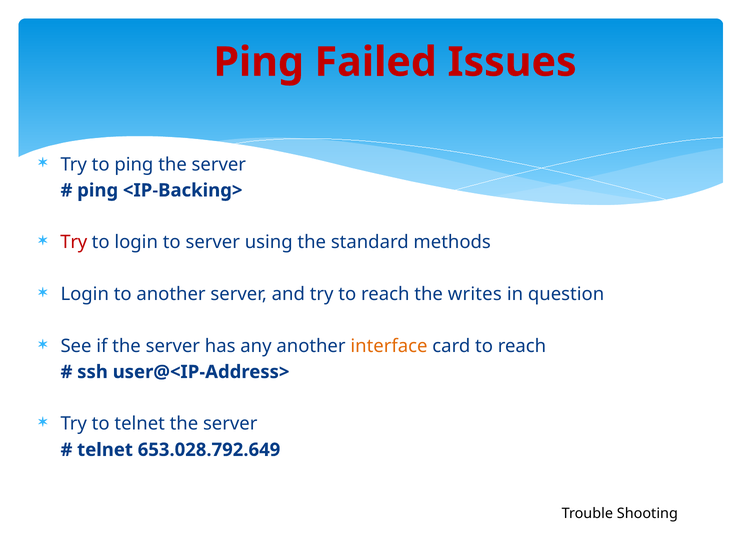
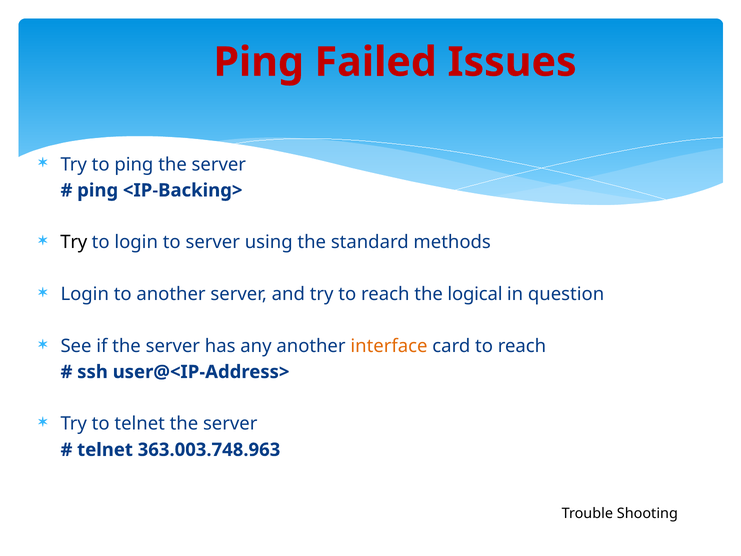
Try colour: red -> black (74, 242)
writes: writes -> logical (475, 294)
653.028.792.649: 653.028.792.649 -> 363.003.748.963 (209, 450)
